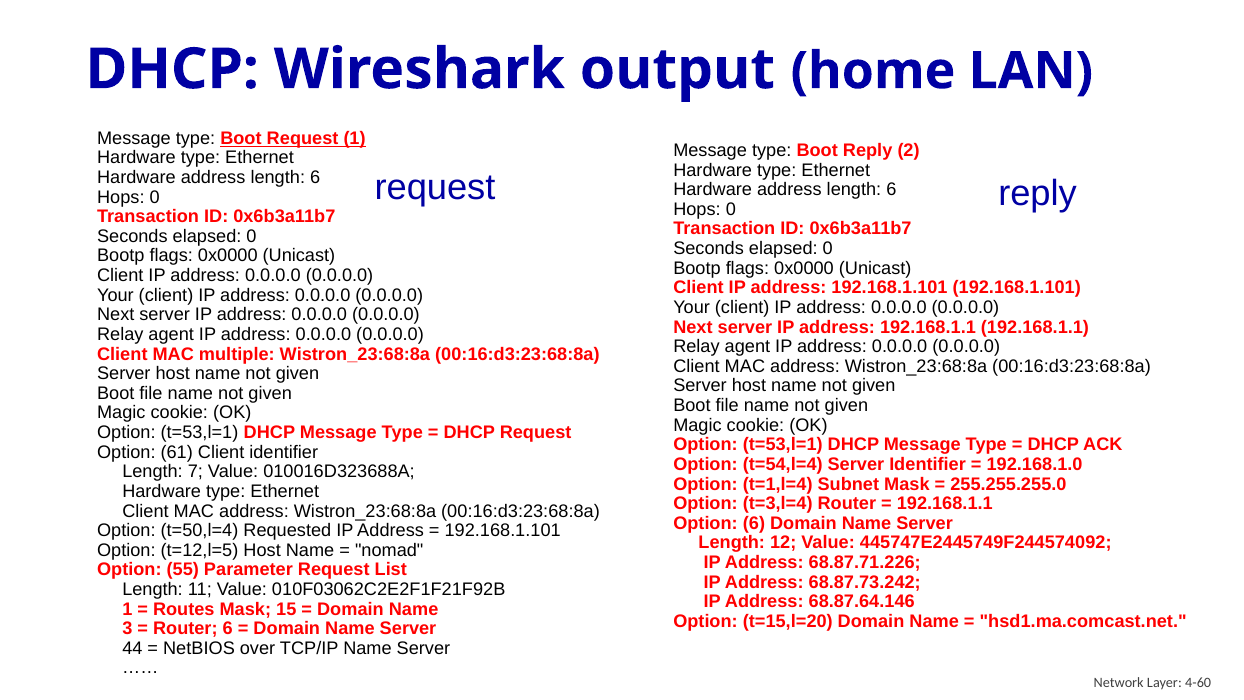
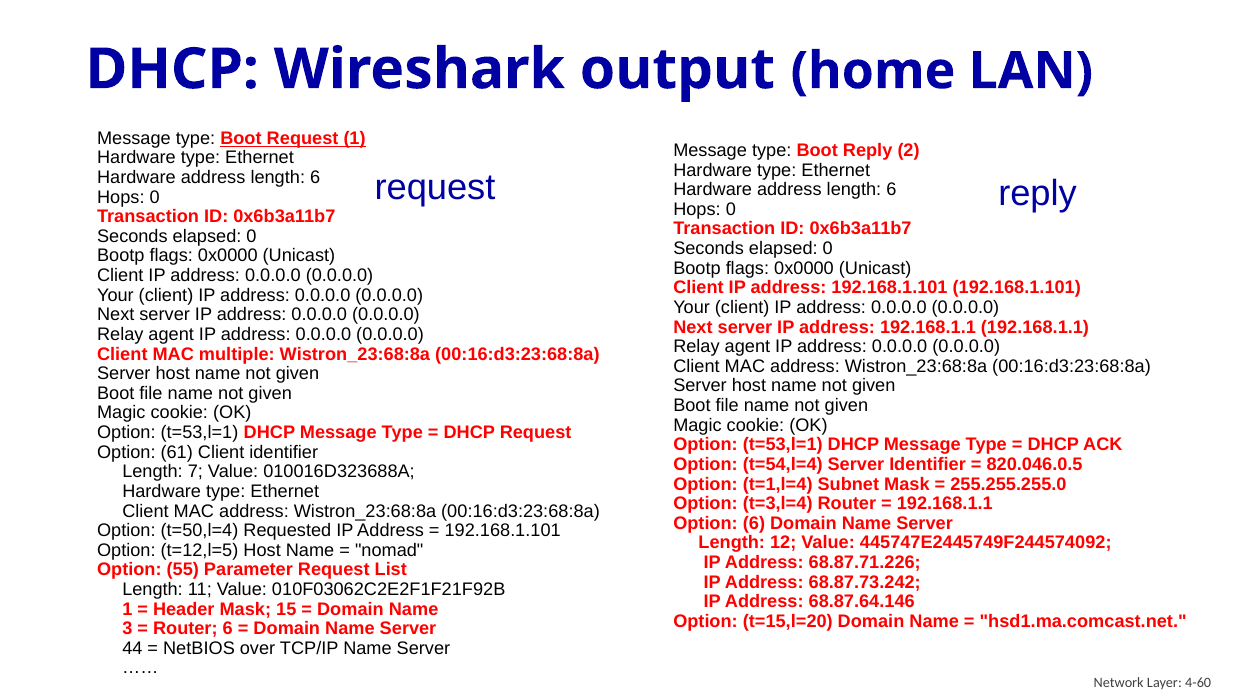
192.168.1.0: 192.168.1.0 -> 820.046.0.5 (1035, 464)
Routes: Routes -> Header (184, 609)
